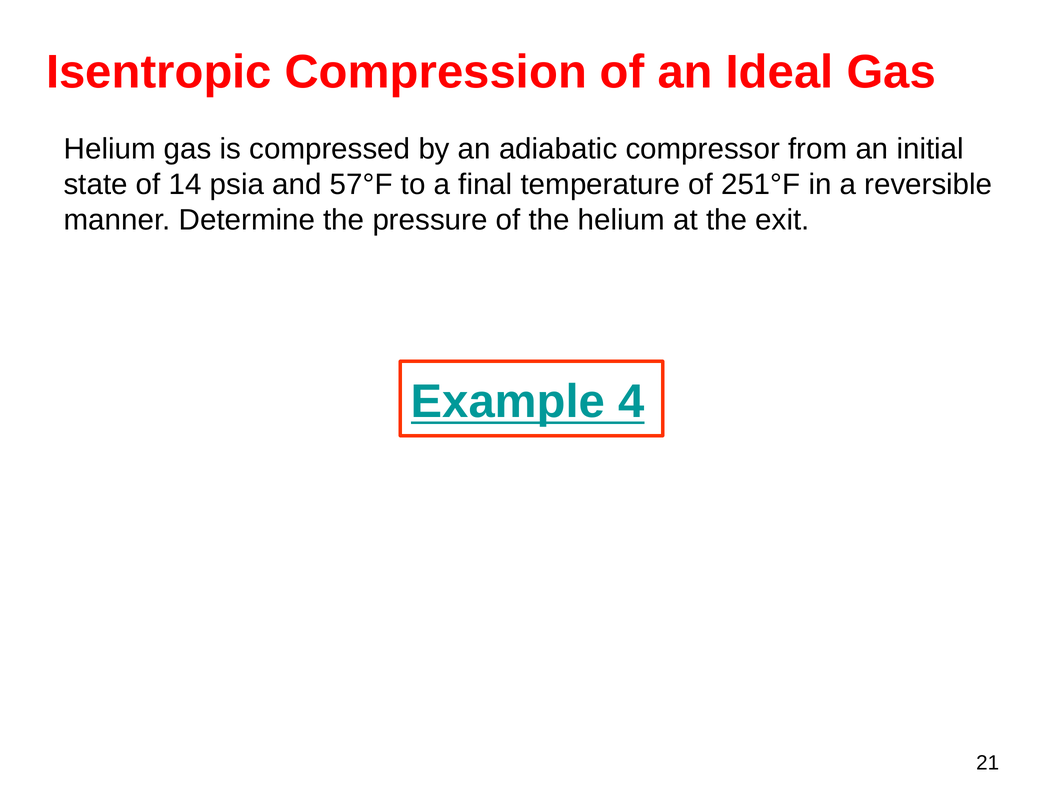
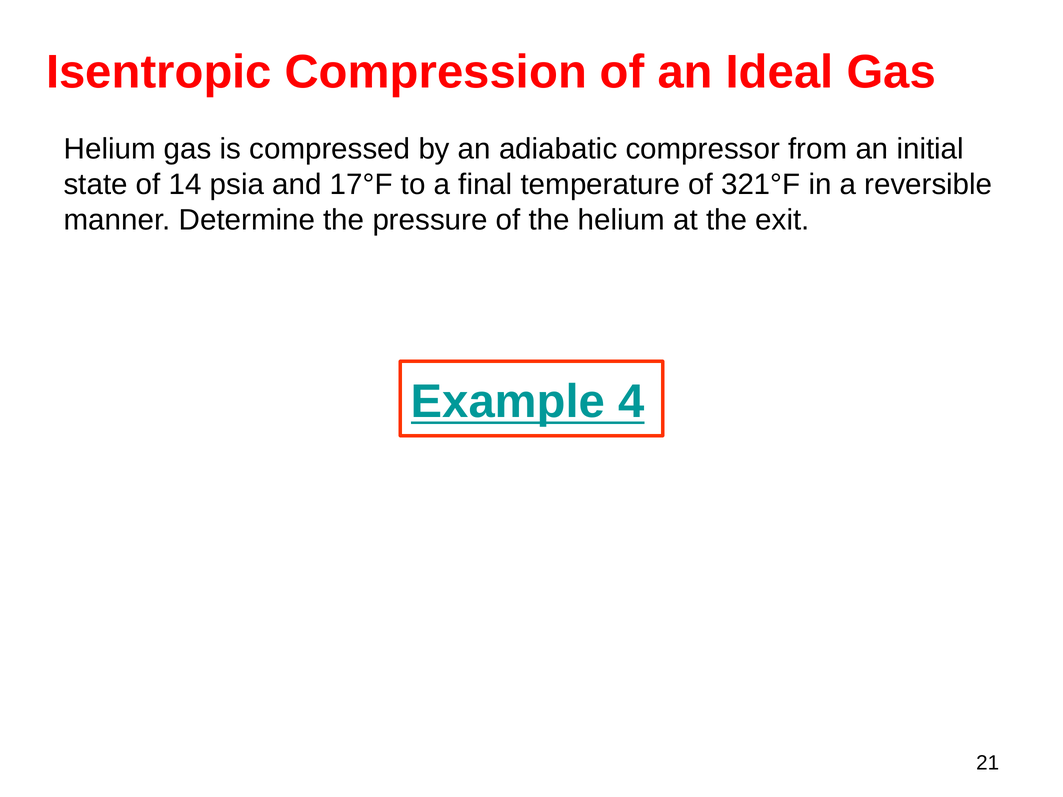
57°F: 57°F -> 17°F (361, 185)
251°F: 251°F -> 321°F (761, 185)
